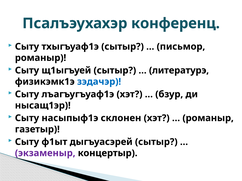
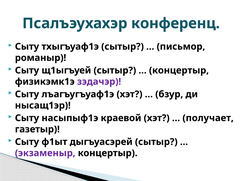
литературэ: литературэ -> концертыр (179, 71)
зэдачэр colour: blue -> purple (99, 82)
склонен: склонен -> краевой (121, 118)
романыр: романыр -> получает (208, 118)
